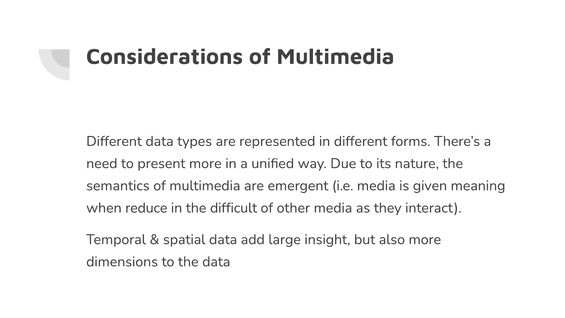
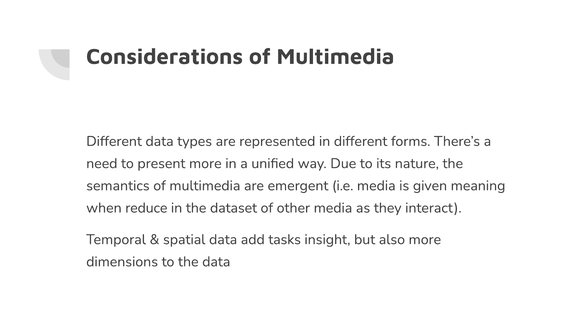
difficult: difficult -> dataset (234, 208)
large: large -> tasks (285, 239)
